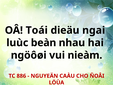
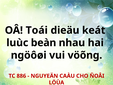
ngai: ngai -> keát (94, 30)
nieàm: nieàm -> vöõng (85, 55)
